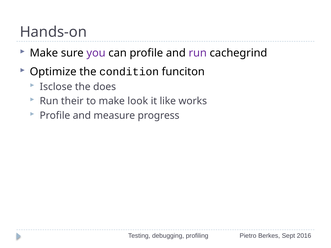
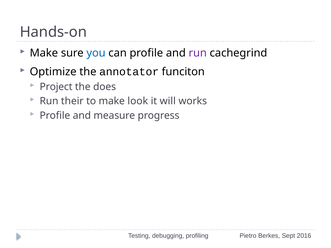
you colour: purple -> blue (96, 53)
condition: condition -> annotator (129, 72)
Isclose: Isclose -> Project (56, 87)
like: like -> will (168, 101)
